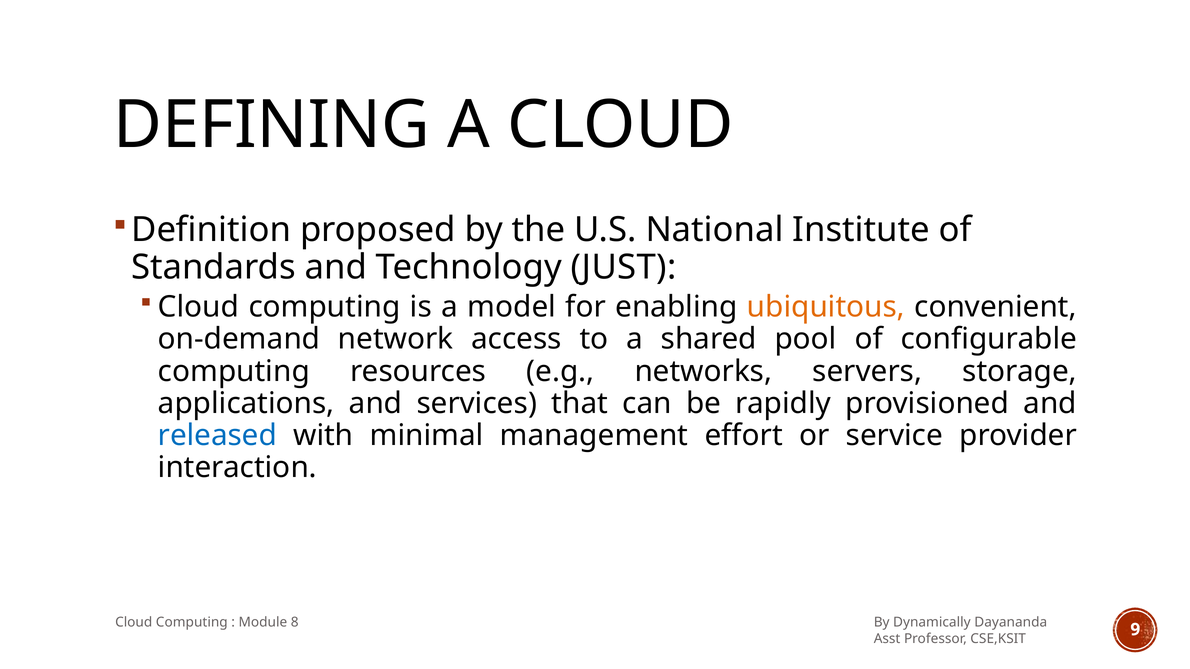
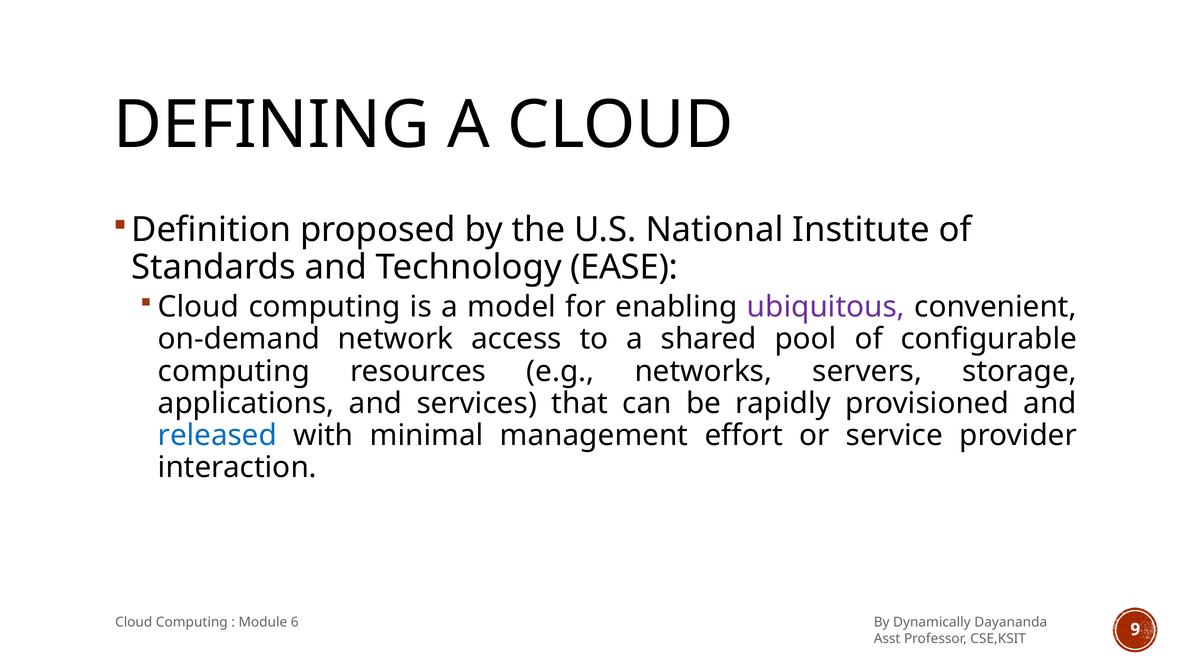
JUST: JUST -> EASE (624, 267)
ubiquitous colour: orange -> purple (826, 307)
8: 8 -> 6 (295, 623)
